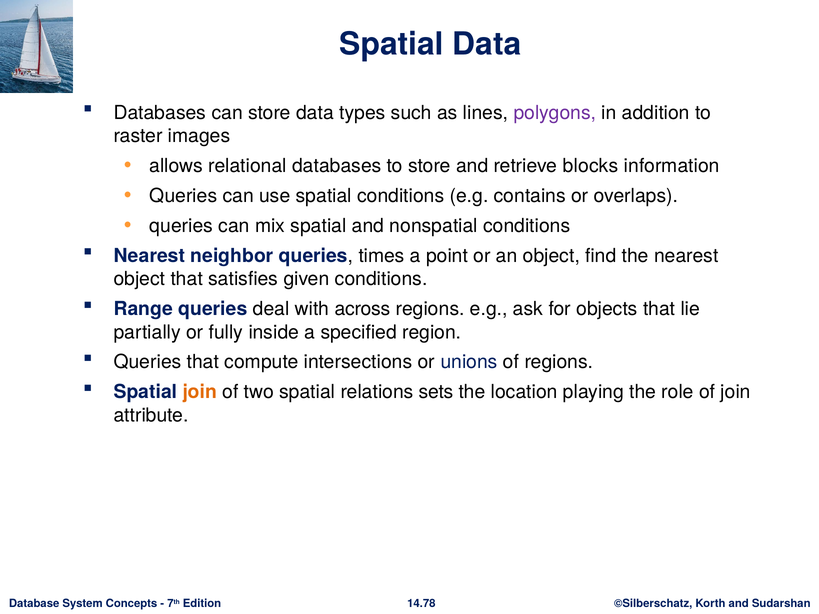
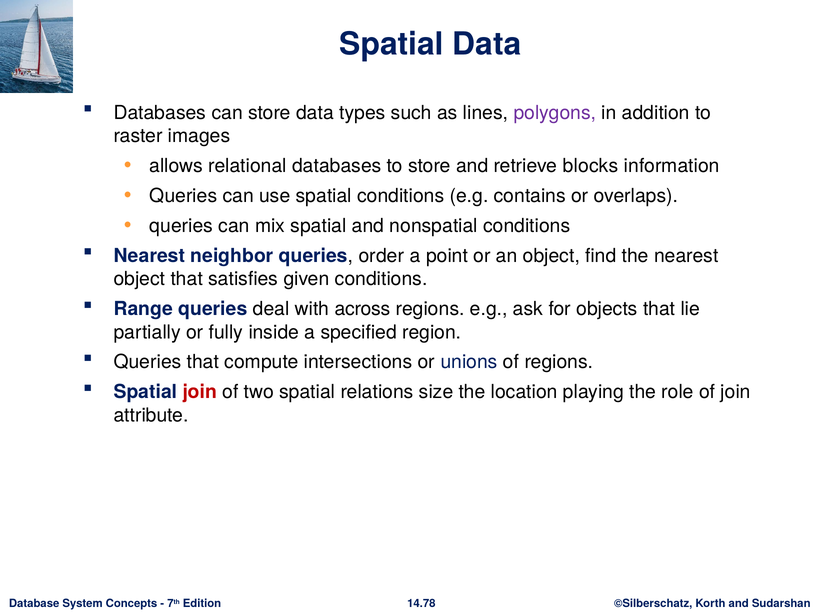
times: times -> order (381, 256)
join colour: orange -> red (200, 392)
sets: sets -> size (436, 392)
